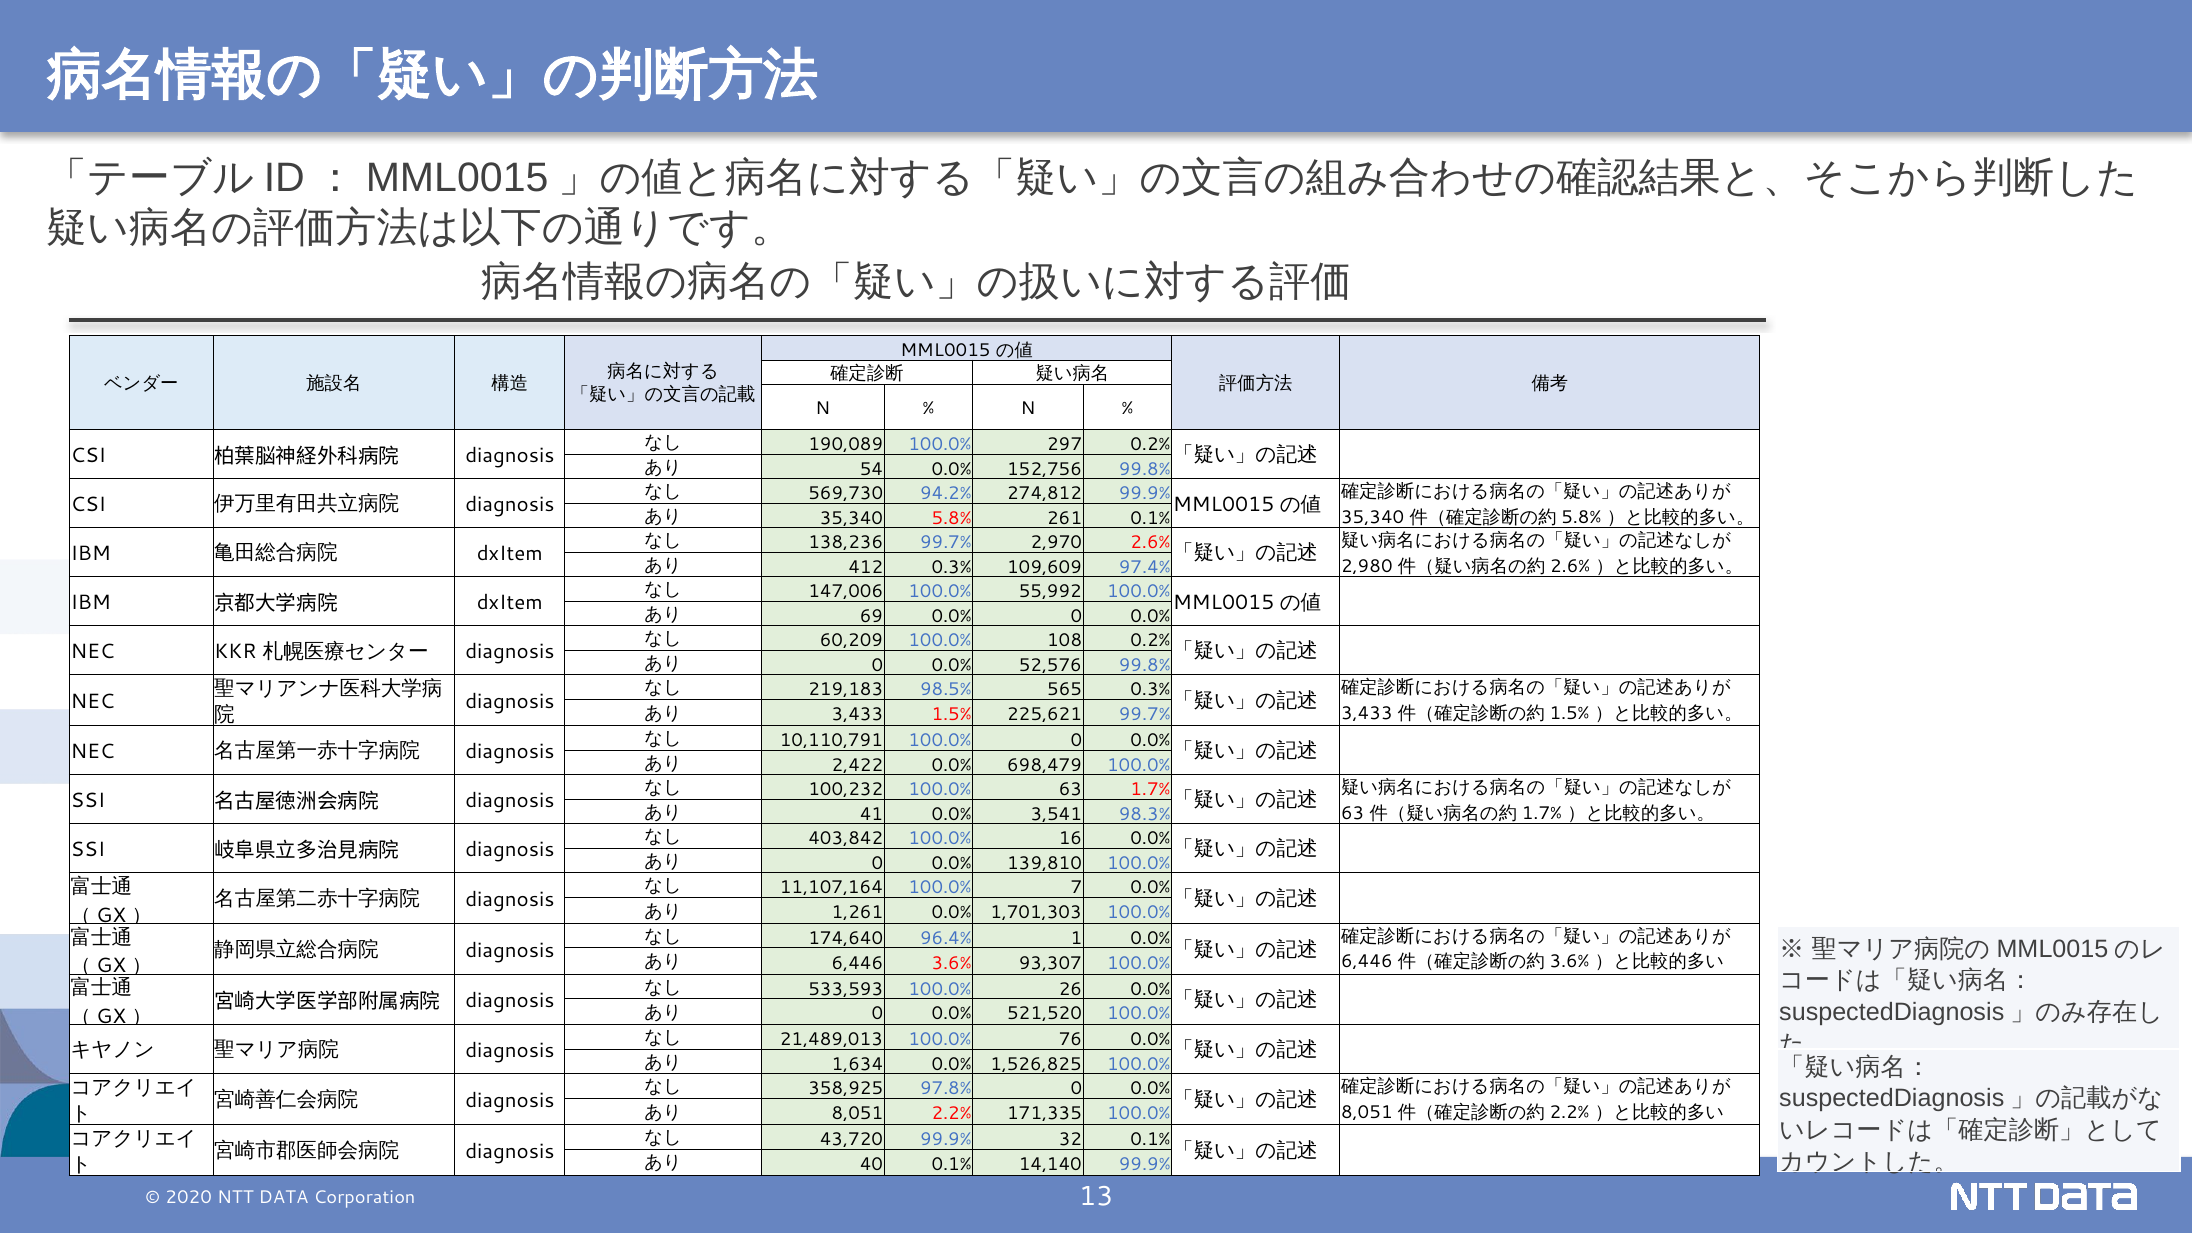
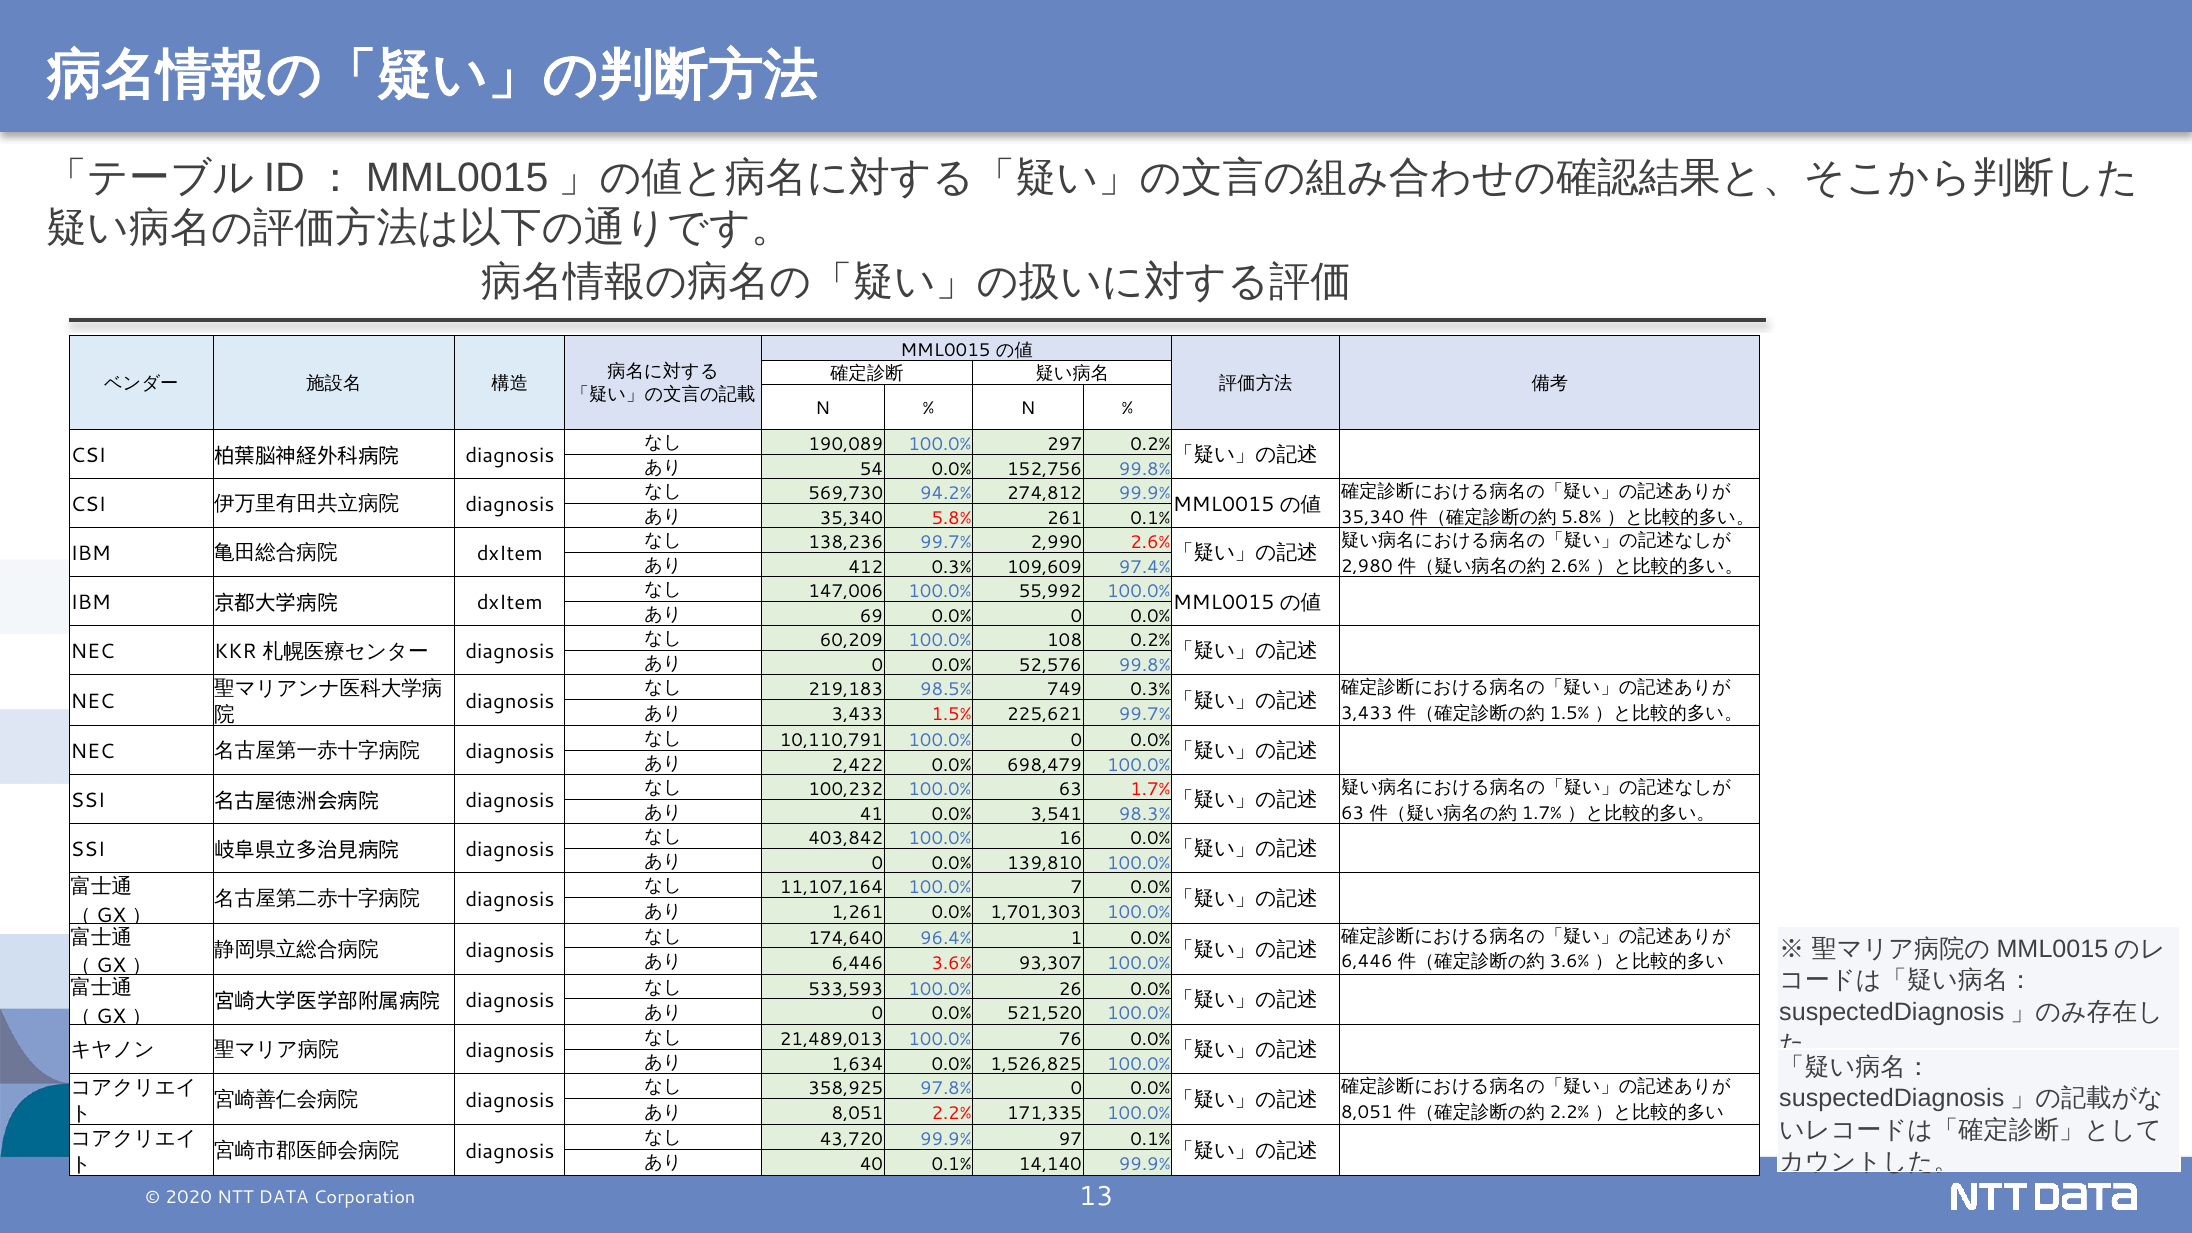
2,970: 2,970 -> 2,990 (1056, 543)
565: 565 -> 749 (1065, 690)
32: 32 -> 97 (1070, 1140)
